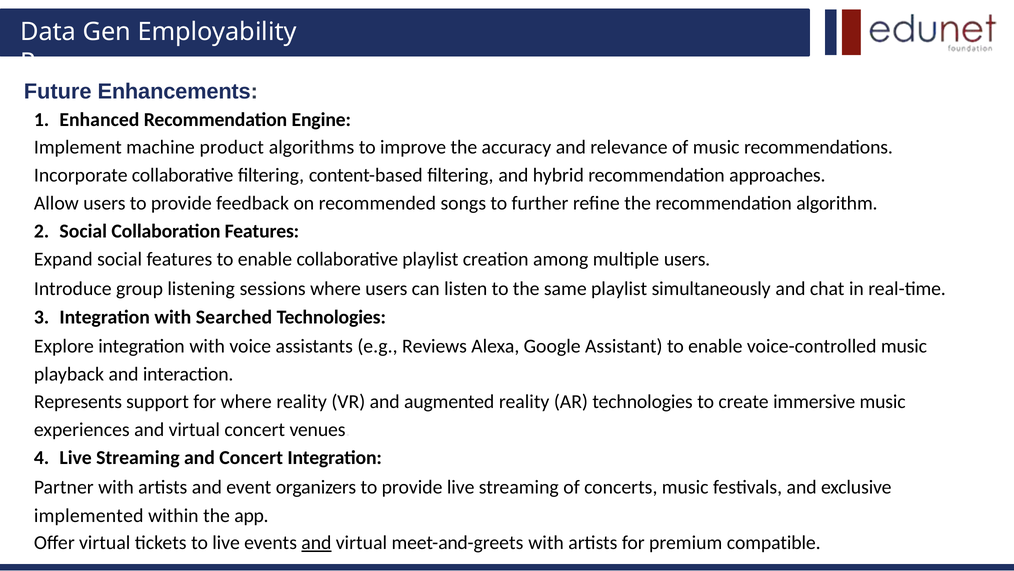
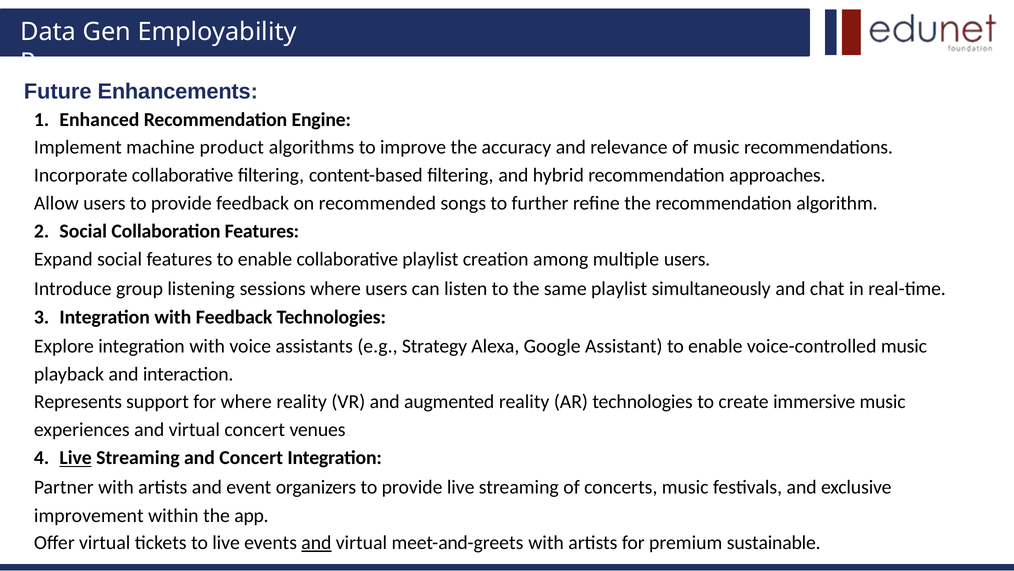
with Searched: Searched -> Feedback (234, 317)
Reviews: Reviews -> Strategy (435, 346)
Live underline: none -> present (76, 458)
implemented: implemented -> improvement (89, 516)
compatible: compatible -> sustainable (774, 543)
